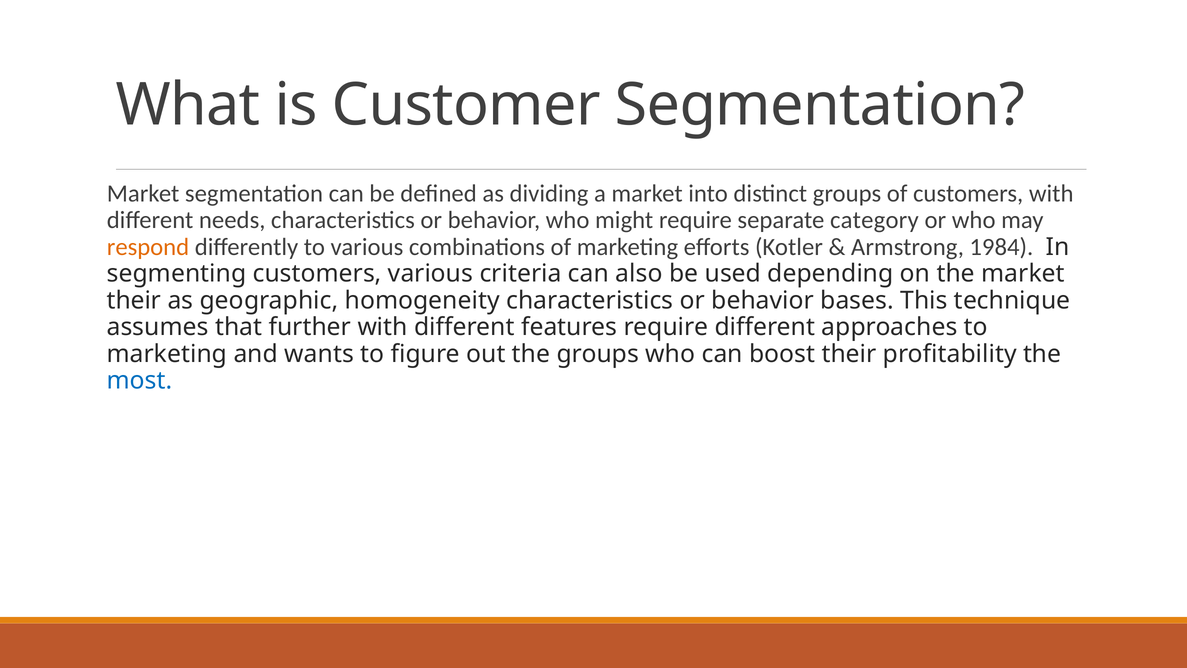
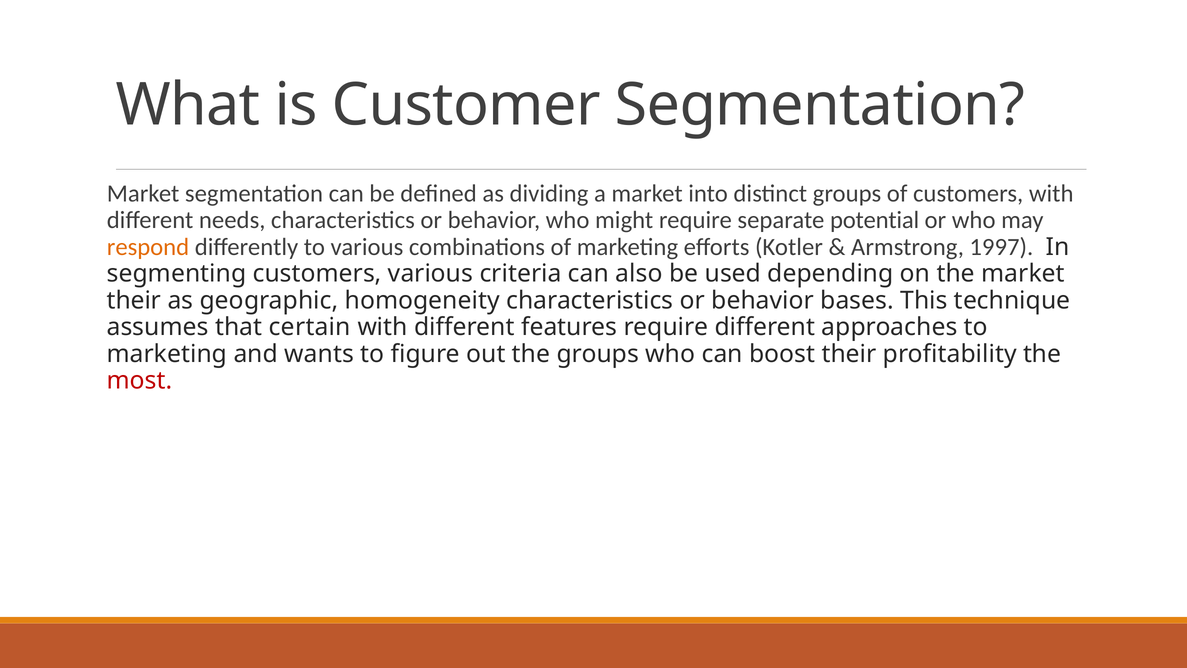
category: category -> potential (875, 220)
1984: 1984 -> 1997 (1001, 247)
further: further -> certain (310, 327)
most colour: blue -> red (140, 381)
